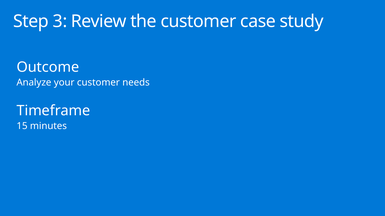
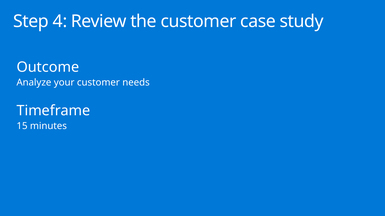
3: 3 -> 4 (60, 21)
